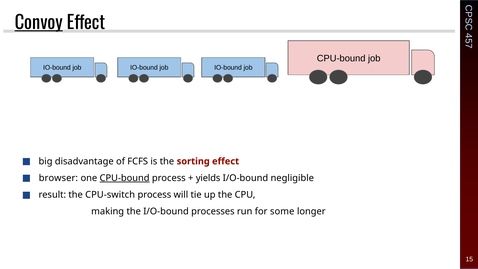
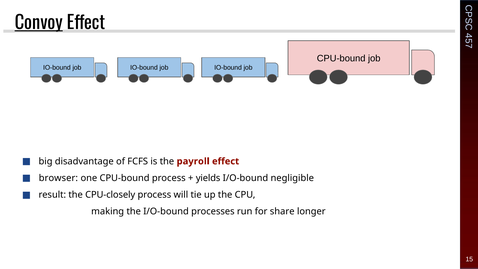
sorting: sorting -> payroll (193, 161)
CPU-bound underline: present -> none (125, 178)
CPU-switch: CPU-switch -> CPU-closely (110, 195)
some: some -> share (282, 211)
